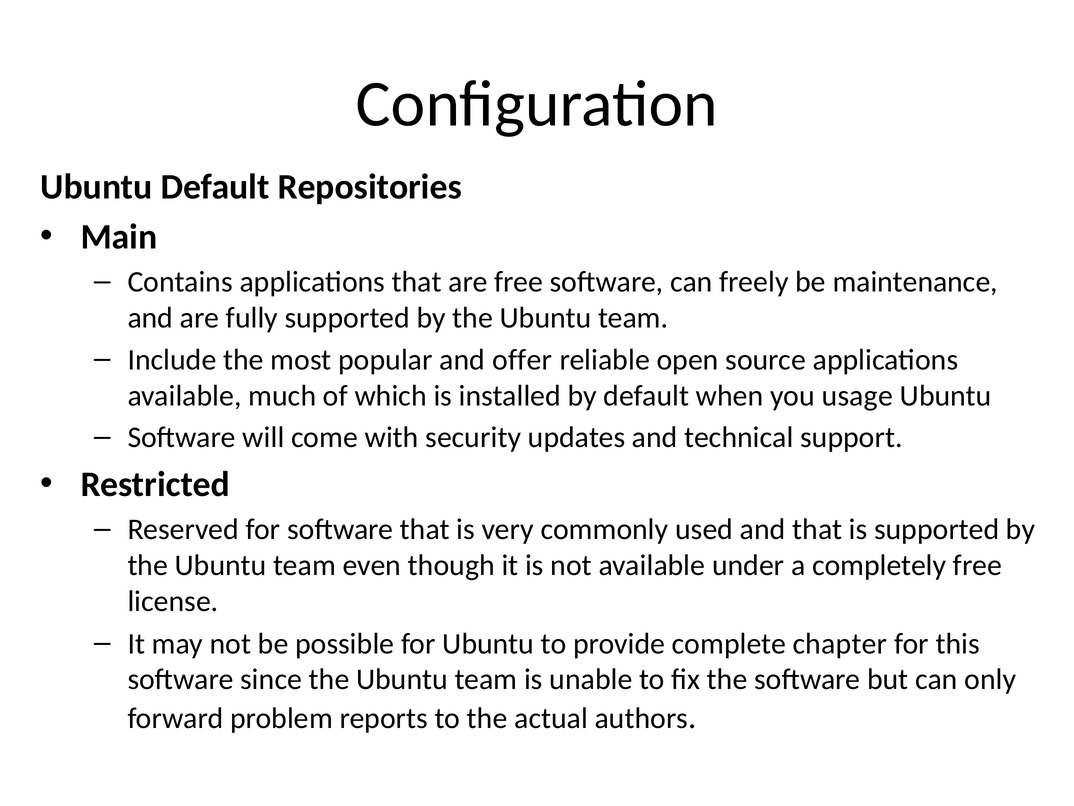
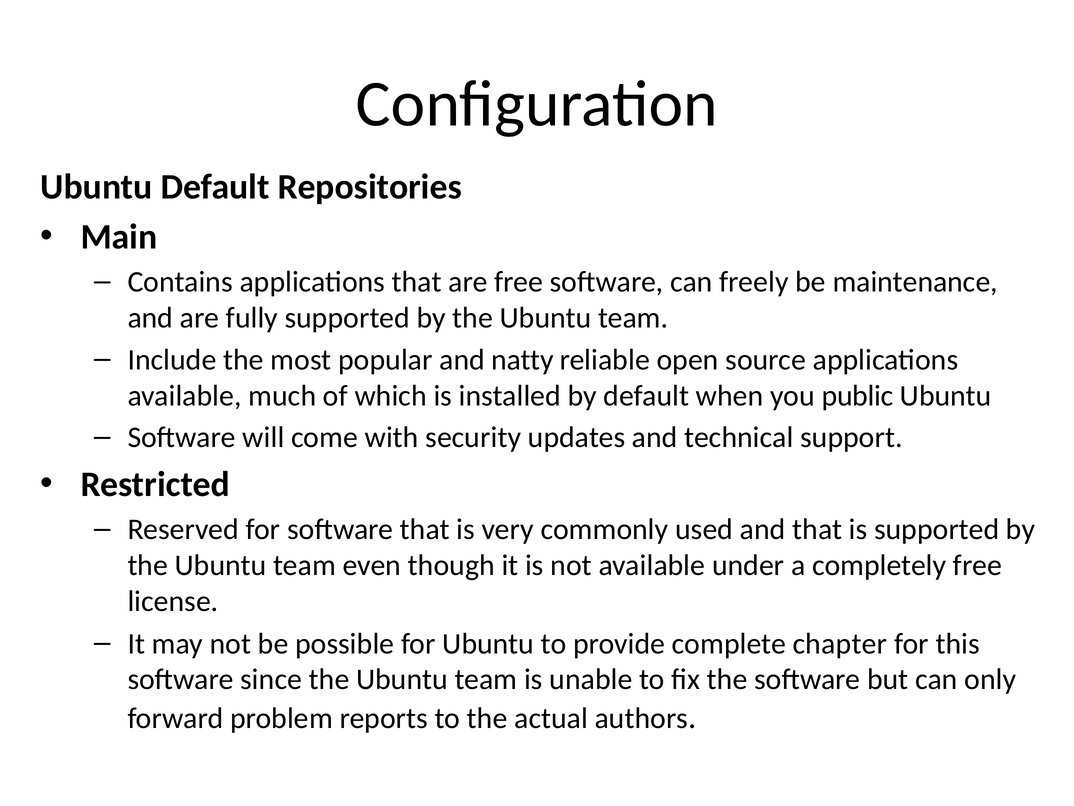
offer: offer -> natty (522, 360)
usage: usage -> public (858, 395)
